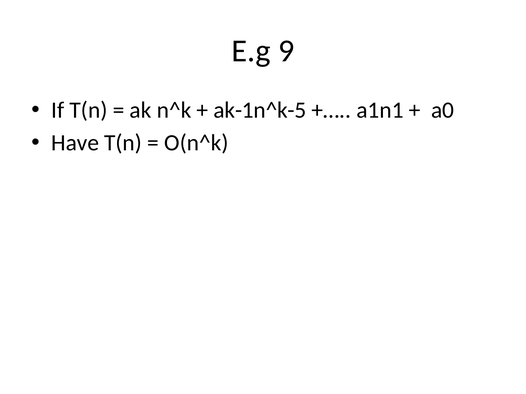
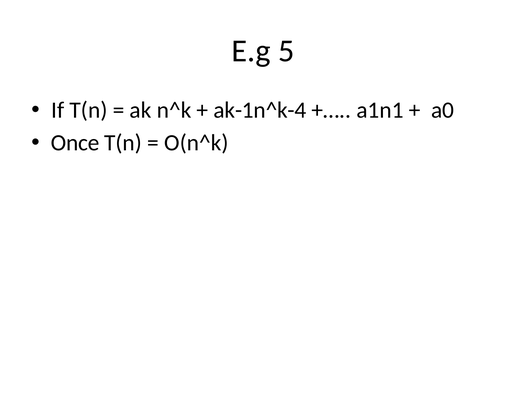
9: 9 -> 5 (286, 51)
ak-1n^k-5: ak-1n^k-5 -> ak-1n^k-4 (260, 110)
Have: Have -> Once (75, 143)
